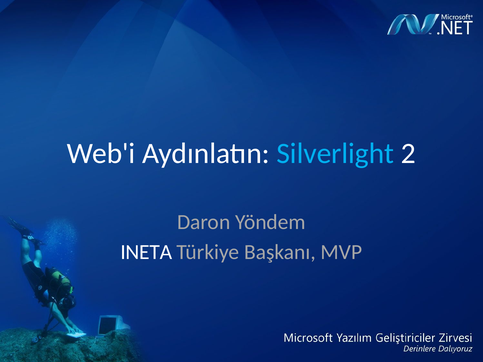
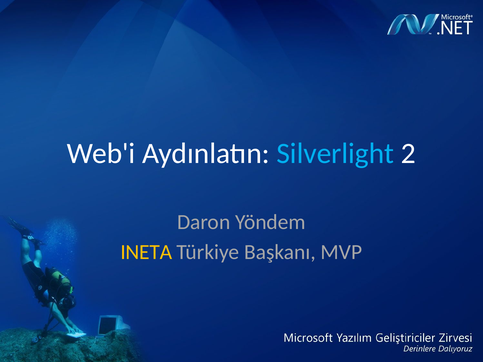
INETA colour: white -> yellow (146, 252)
